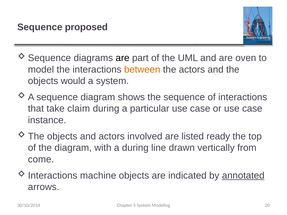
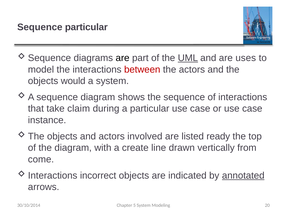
Sequence proposed: proposed -> particular (86, 27)
UML underline: none -> present (188, 58)
oven: oven -> uses (246, 58)
between colour: orange -> red (142, 70)
a during: during -> create (135, 148)
machine: machine -> incorrect (98, 176)
